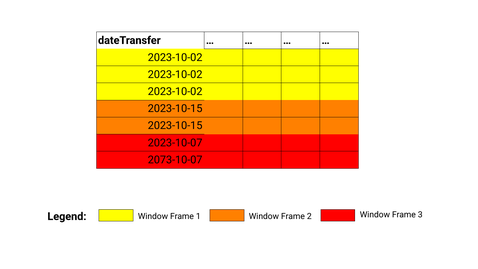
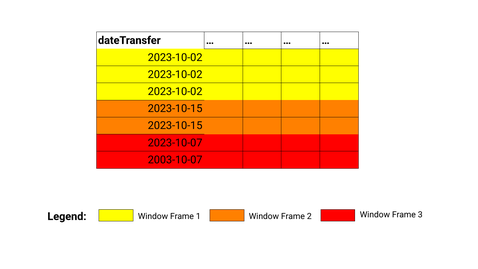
2073-10-07: 2073-10-07 -> 2003-10-07 (175, 160)
